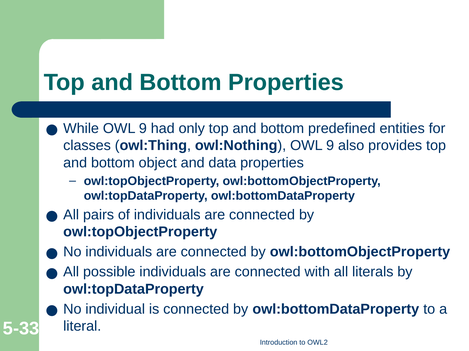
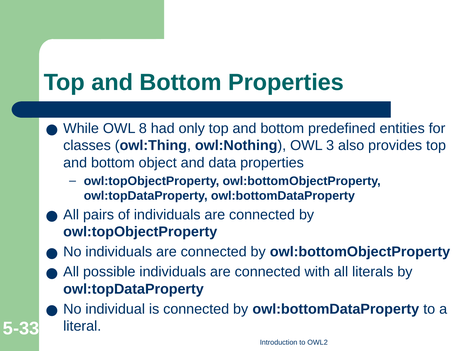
While OWL 9: 9 -> 8 (143, 129)
owl:Nothing OWL 9: 9 -> 3 (330, 146)
